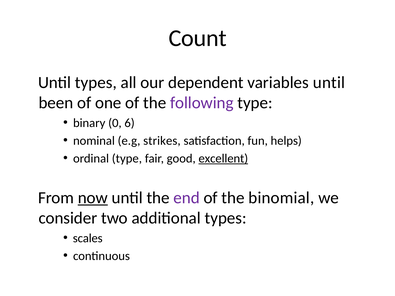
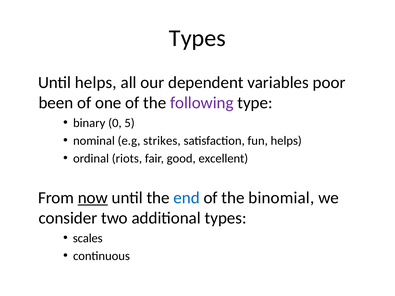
Count: Count -> Types (197, 38)
Until types: types -> helps (96, 82)
variables until: until -> poor (329, 82)
6: 6 -> 5 (130, 123)
ordinal type: type -> riots (127, 159)
excellent underline: present -> none (223, 159)
end colour: purple -> blue (187, 198)
